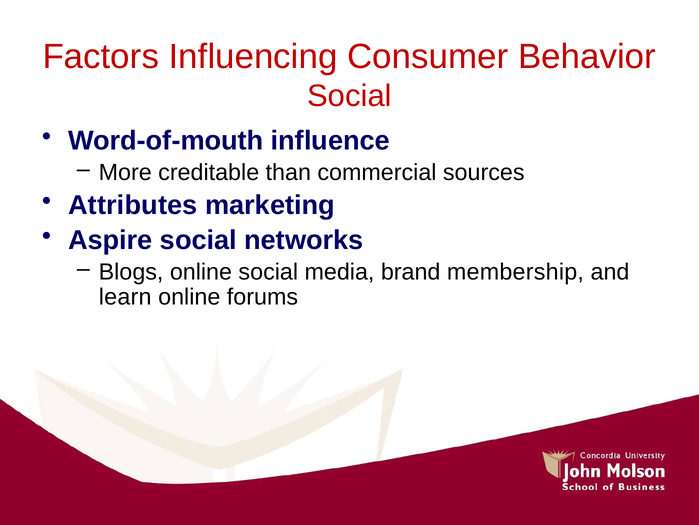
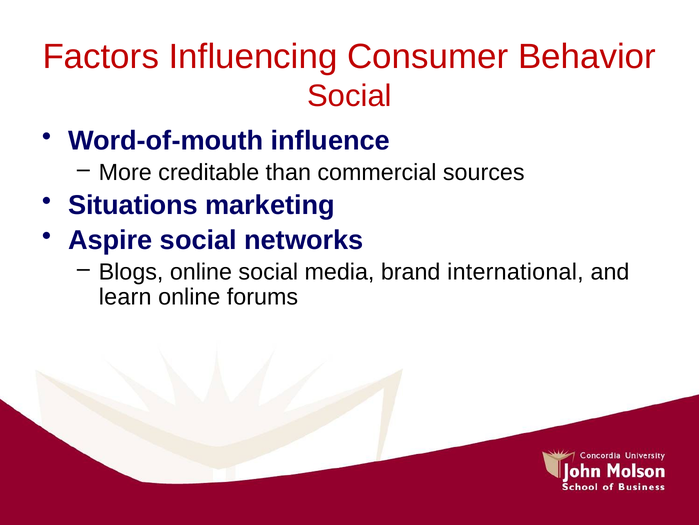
Attributes: Attributes -> Situations (133, 205)
membership: membership -> international (515, 272)
